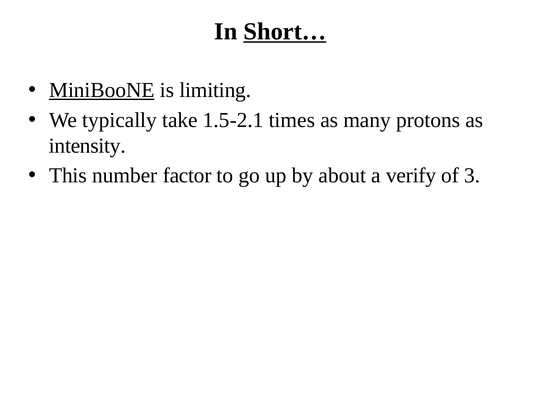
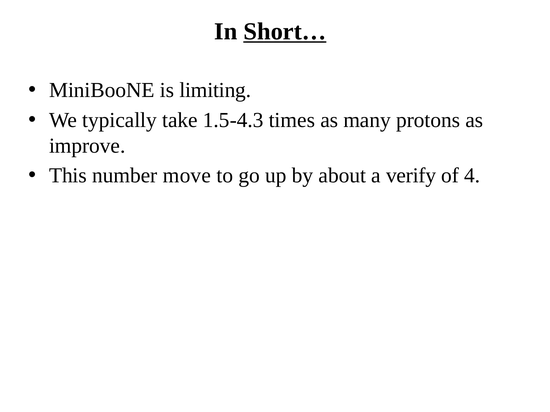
MiniBooNE underline: present -> none (102, 90)
1.5-2.1: 1.5-2.1 -> 1.5-4.3 (233, 120)
intensity: intensity -> improve (87, 146)
factor: factor -> move (187, 176)
3: 3 -> 4 (472, 176)
